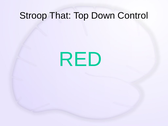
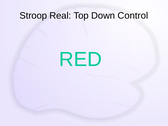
That: That -> Real (60, 16)
